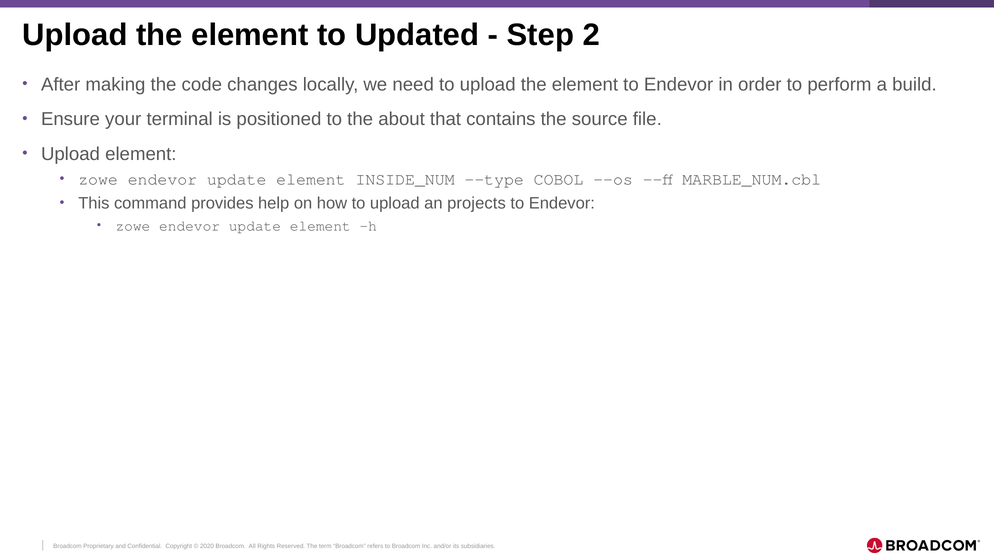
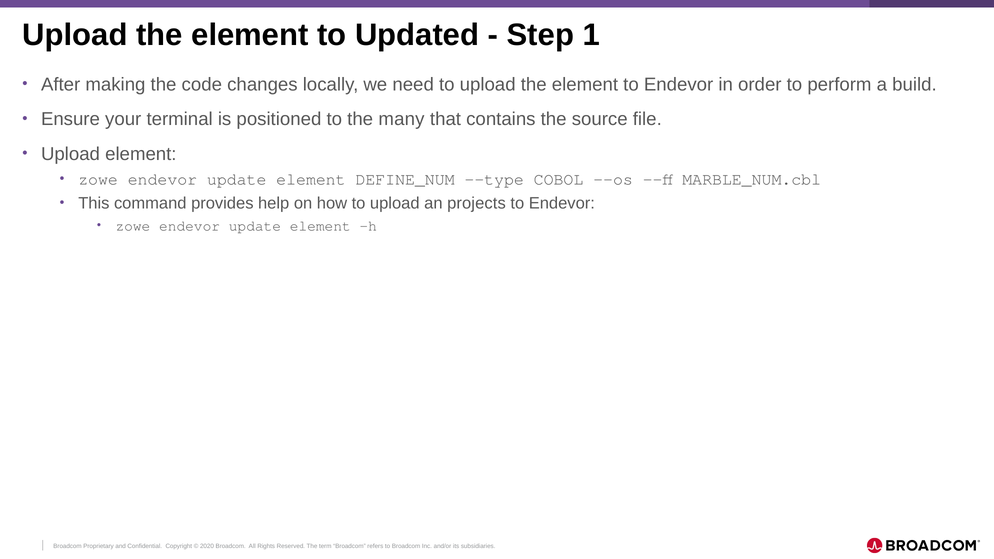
2: 2 -> 1 (591, 35)
about: about -> many (401, 119)
INSIDE_NUM: INSIDE_NUM -> DEFINE_NUM (405, 179)
